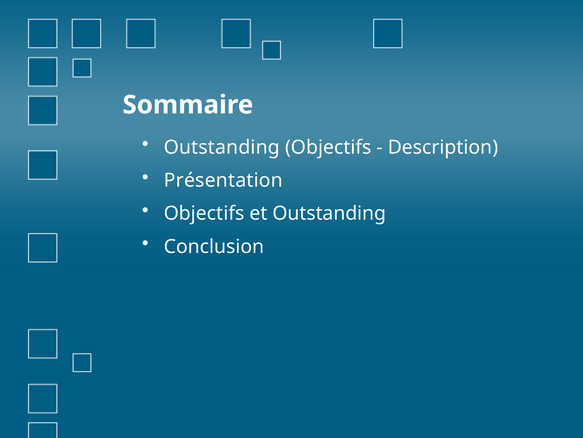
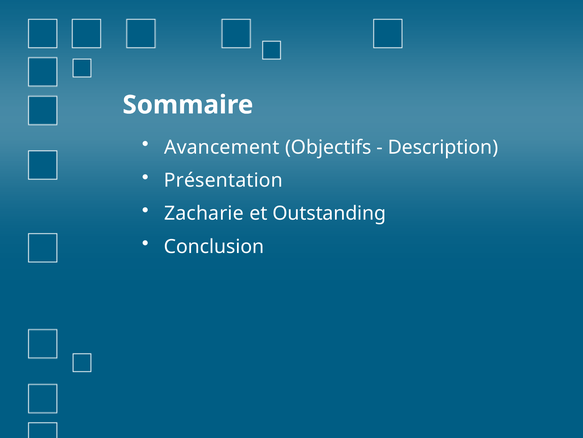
Outstanding: Outstanding -> Avancement (222, 147)
Objectifs: Objectifs -> Zacharie (204, 213)
